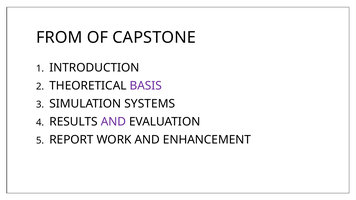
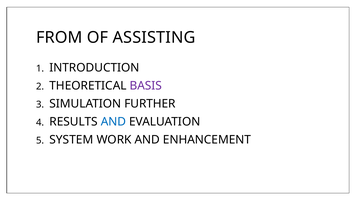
CAPSTONE: CAPSTONE -> ASSISTING (154, 37)
SYSTEMS: SYSTEMS -> FURTHER (150, 104)
AND colour: purple -> blue (113, 122)
REPORT: REPORT -> SYSTEM (71, 140)
